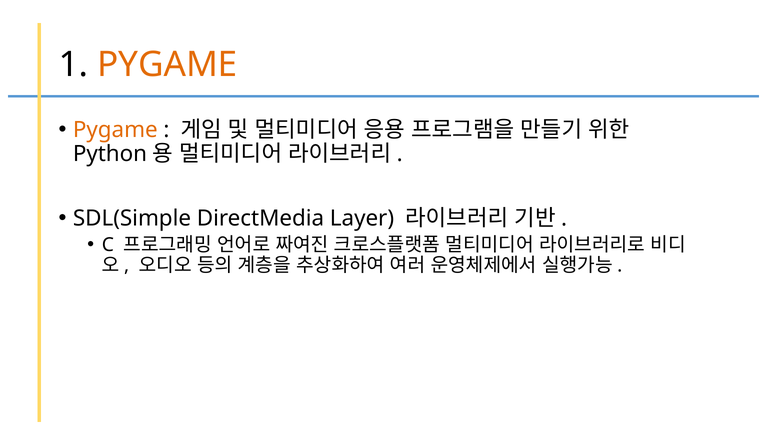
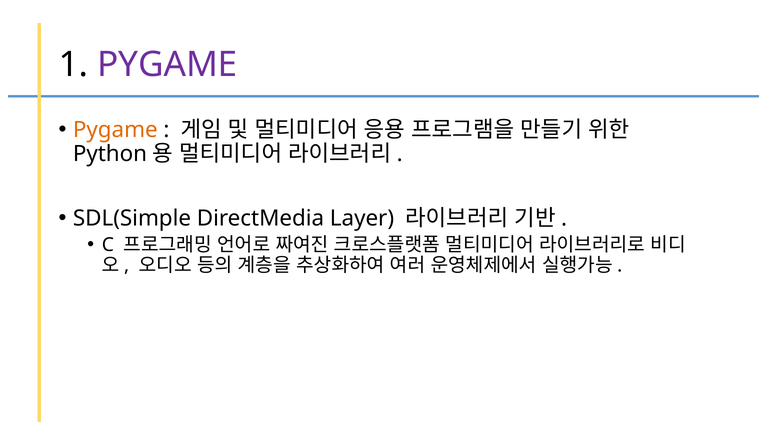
PYGAME colour: orange -> purple (167, 65)
